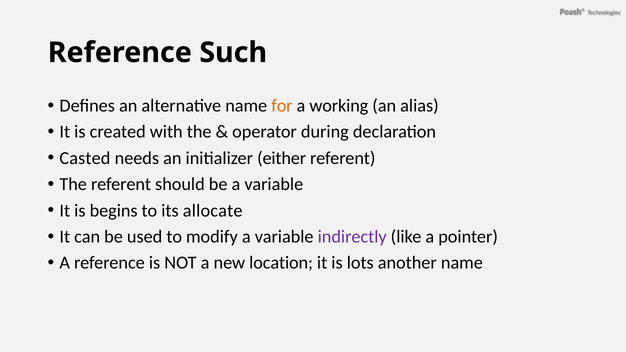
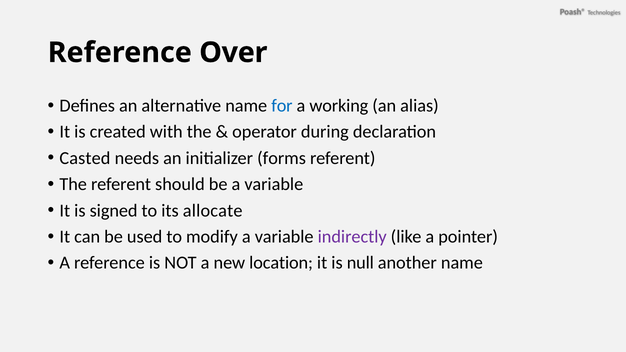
Such: Such -> Over (233, 53)
for colour: orange -> blue (282, 106)
either: either -> forms (282, 158)
begins: begins -> signed (114, 211)
lots: lots -> null (360, 263)
